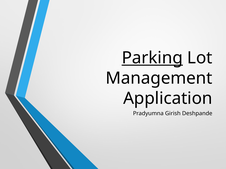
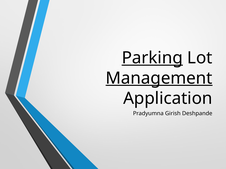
Management underline: none -> present (159, 78)
